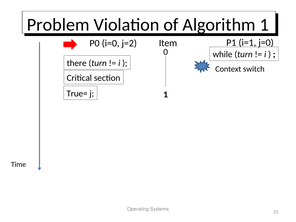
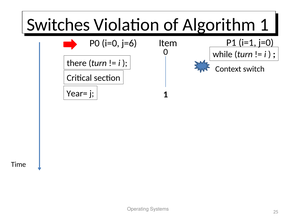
Problem: Problem -> Switches (58, 25)
j=2: j=2 -> j=6 (129, 43)
True=: True= -> Year= (77, 93)
